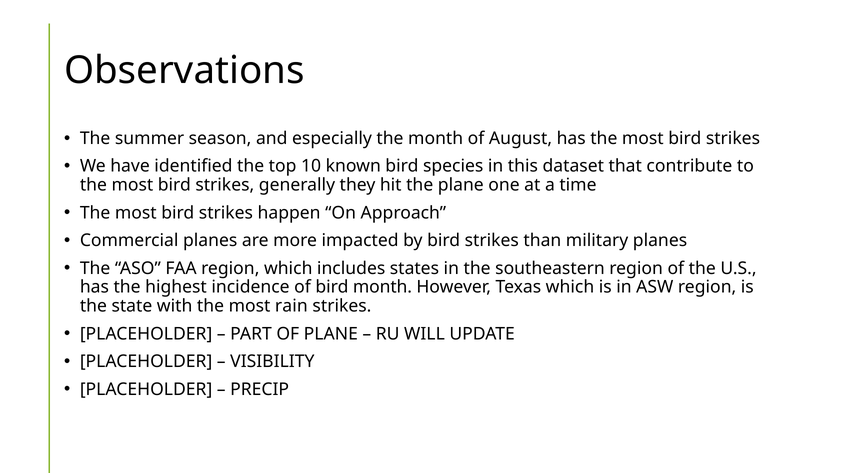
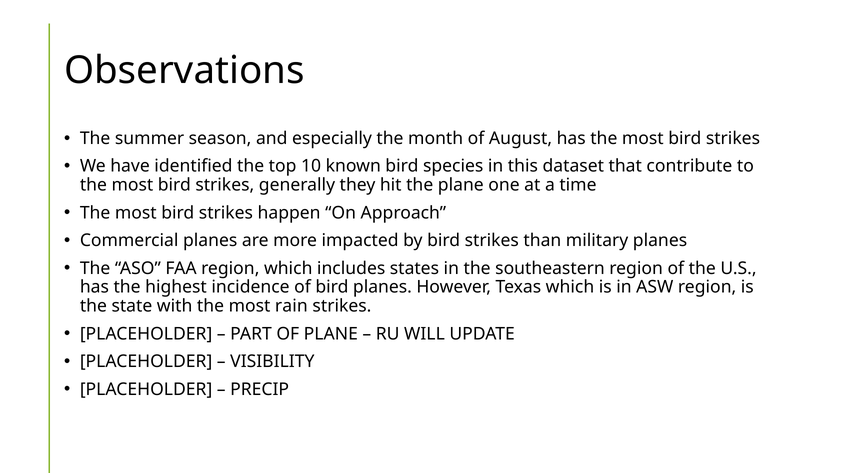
bird month: month -> planes (382, 287)
